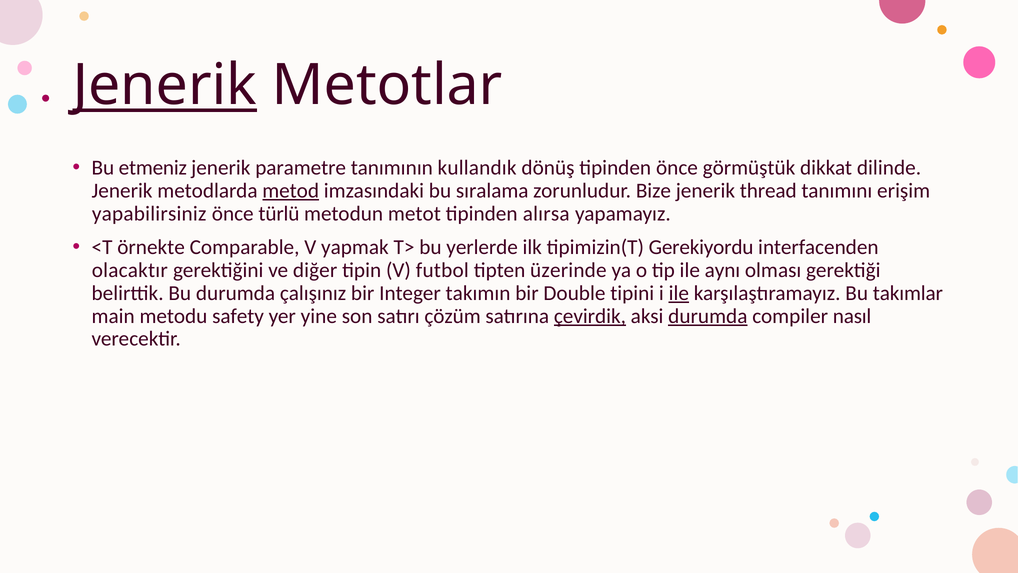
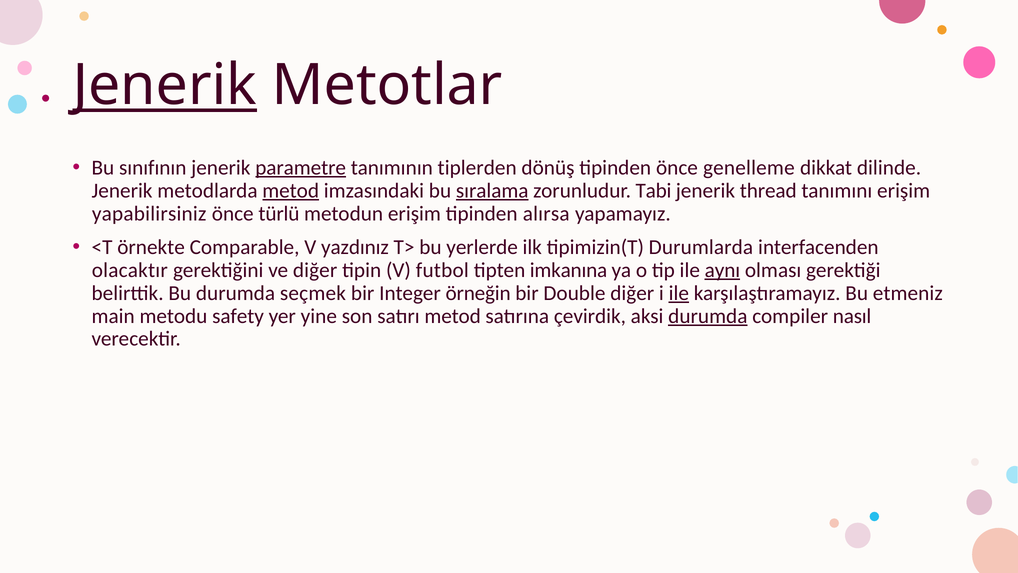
etmeniz: etmeniz -> sınıfının (153, 168)
parametre underline: none -> present (301, 168)
kullandık: kullandık -> tiplerden (477, 168)
görmüştük: görmüştük -> genelleme (749, 168)
sıralama underline: none -> present (492, 191)
Bize: Bize -> Tabi (654, 191)
metodun metot: metot -> erişim (414, 213)
yapmak: yapmak -> yazdınız (355, 247)
Gerekiyordu: Gerekiyordu -> Durumlarda (701, 247)
üzerinde: üzerinde -> imkanına (569, 270)
aynı underline: none -> present (722, 270)
çalışınız: çalışınız -> seçmek (313, 293)
takımın: takımın -> örneğin (478, 293)
Double tipini: tipini -> diğer (632, 293)
takımlar: takımlar -> etmeniz (908, 293)
satırı çözüm: çözüm -> metod (453, 316)
çevirdik underline: present -> none (590, 316)
